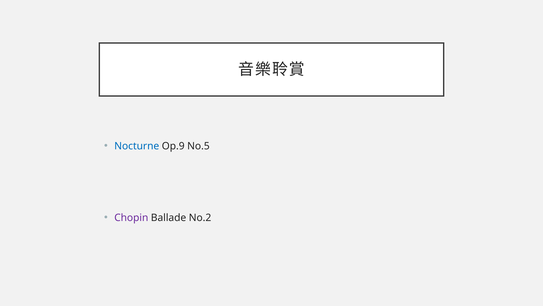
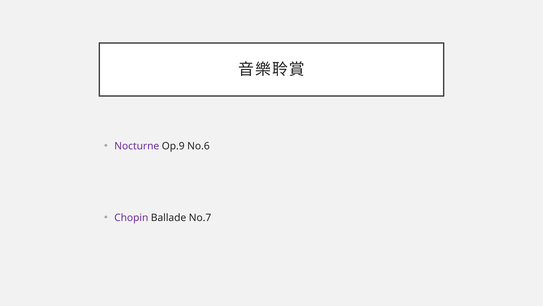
Nocturne colour: blue -> purple (137, 146)
No.5: No.5 -> No.6 (198, 146)
No.2: No.2 -> No.7 (200, 217)
